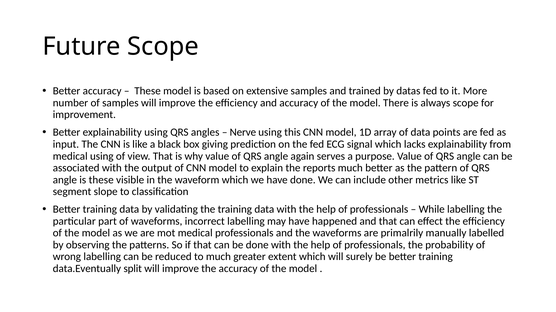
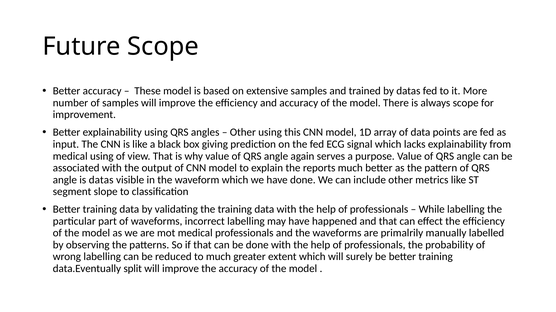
Nerve: Nerve -> Other (243, 133)
is these: these -> datas (101, 180)
